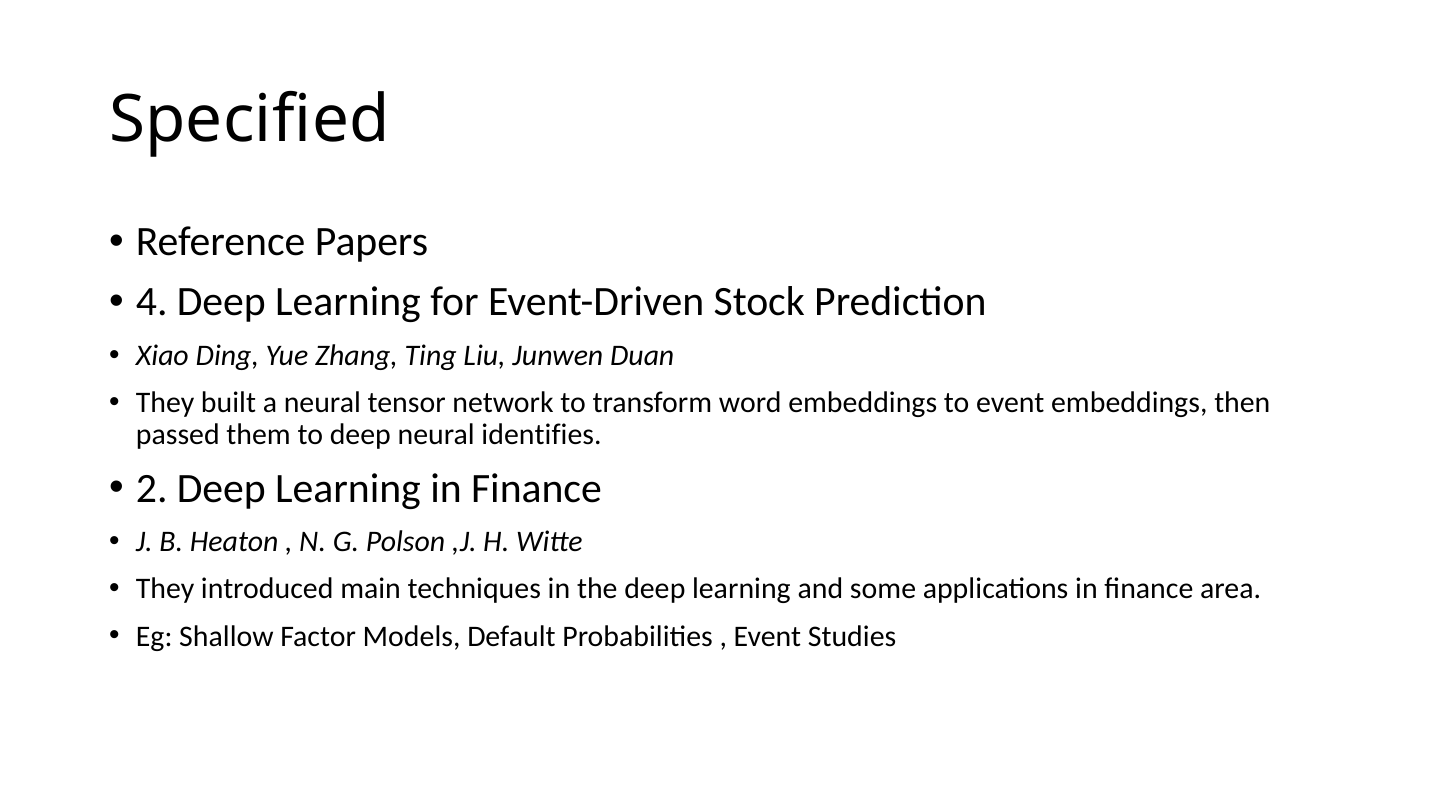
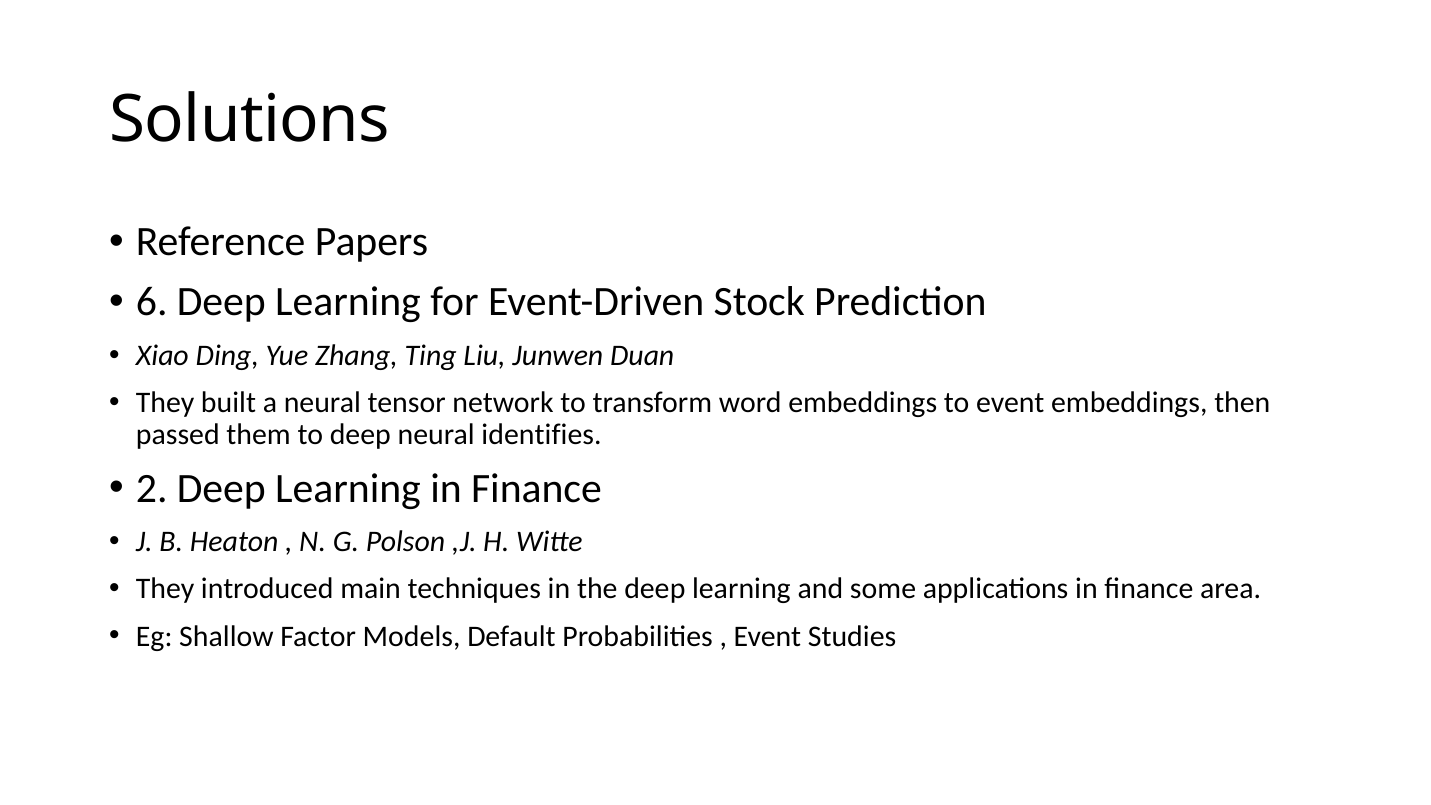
Specified: Specified -> Solutions (250, 120)
4: 4 -> 6 (152, 302)
